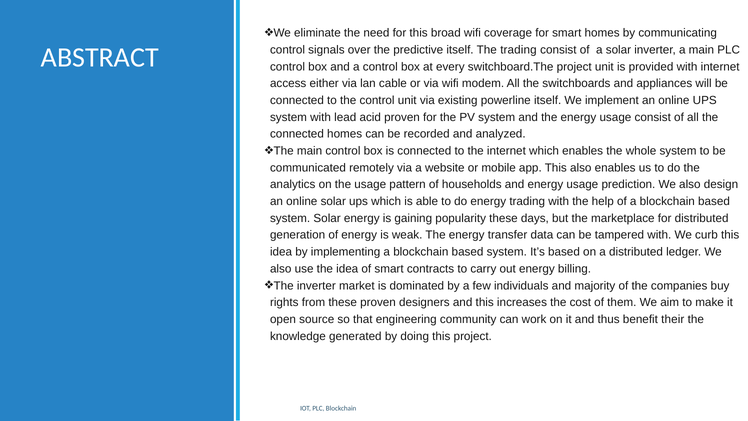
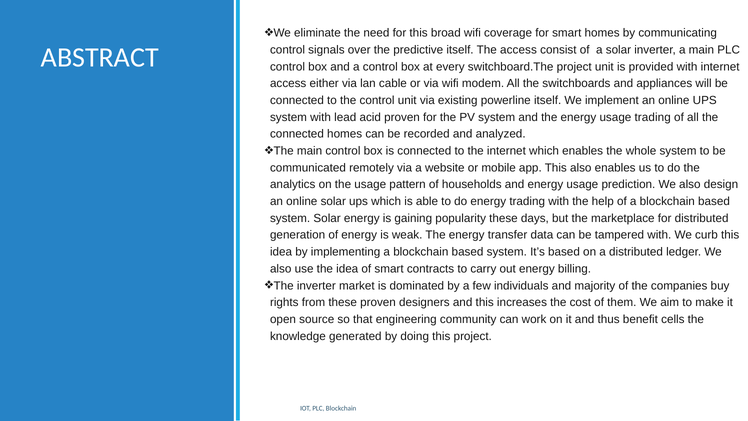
The trading: trading -> access (518, 50)
usage consist: consist -> trading (653, 117)
their: their -> cells (673, 319)
